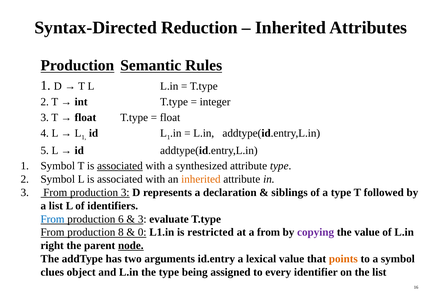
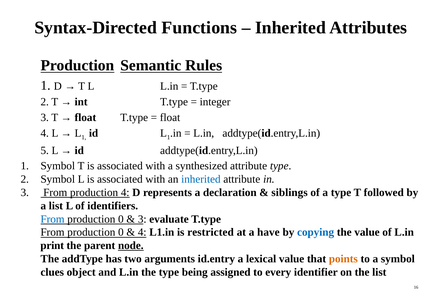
Reduction: Reduction -> Functions (199, 28)
associated underline: present -> none (120, 166)
inherited colour: orange -> blue (201, 179)
production 3: 3 -> 4 (125, 192)
6: 6 -> 0 (121, 219)
8: 8 -> 0 (121, 232)
0: 0 -> 4 (142, 232)
a from: from -> have (268, 232)
copying colour: purple -> blue (316, 232)
right: right -> print (52, 246)
